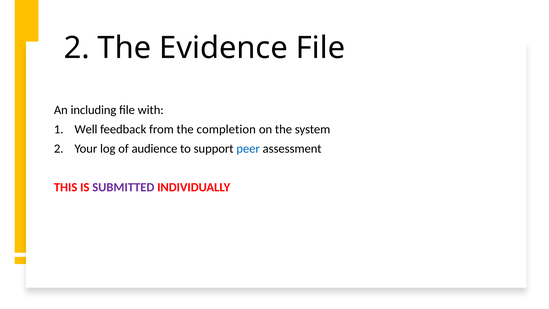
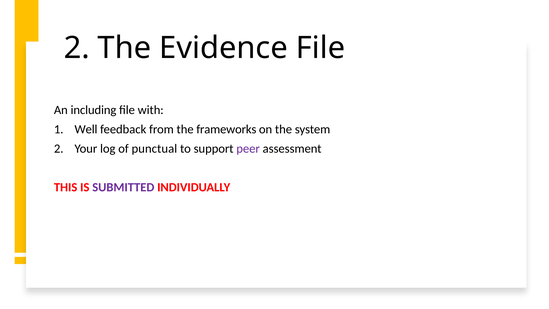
completion: completion -> frameworks (226, 129)
audience: audience -> punctual (154, 149)
peer colour: blue -> purple (248, 149)
